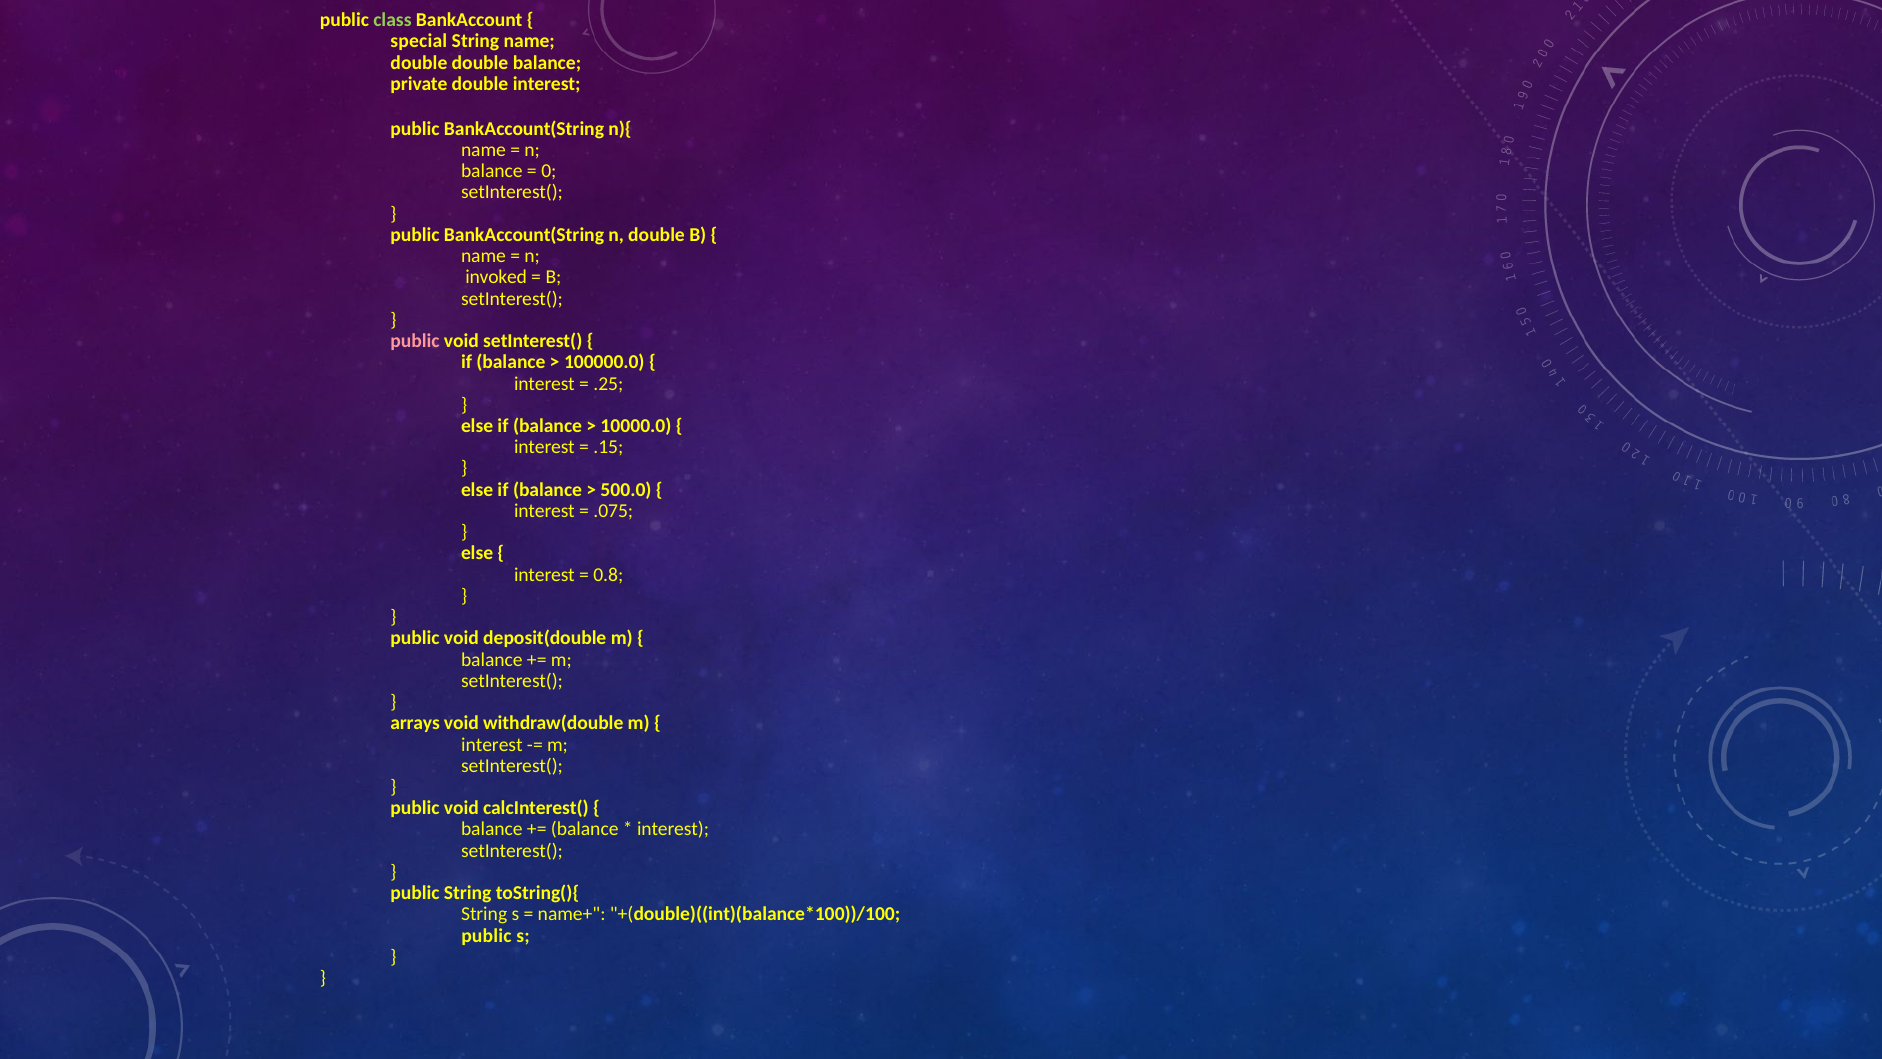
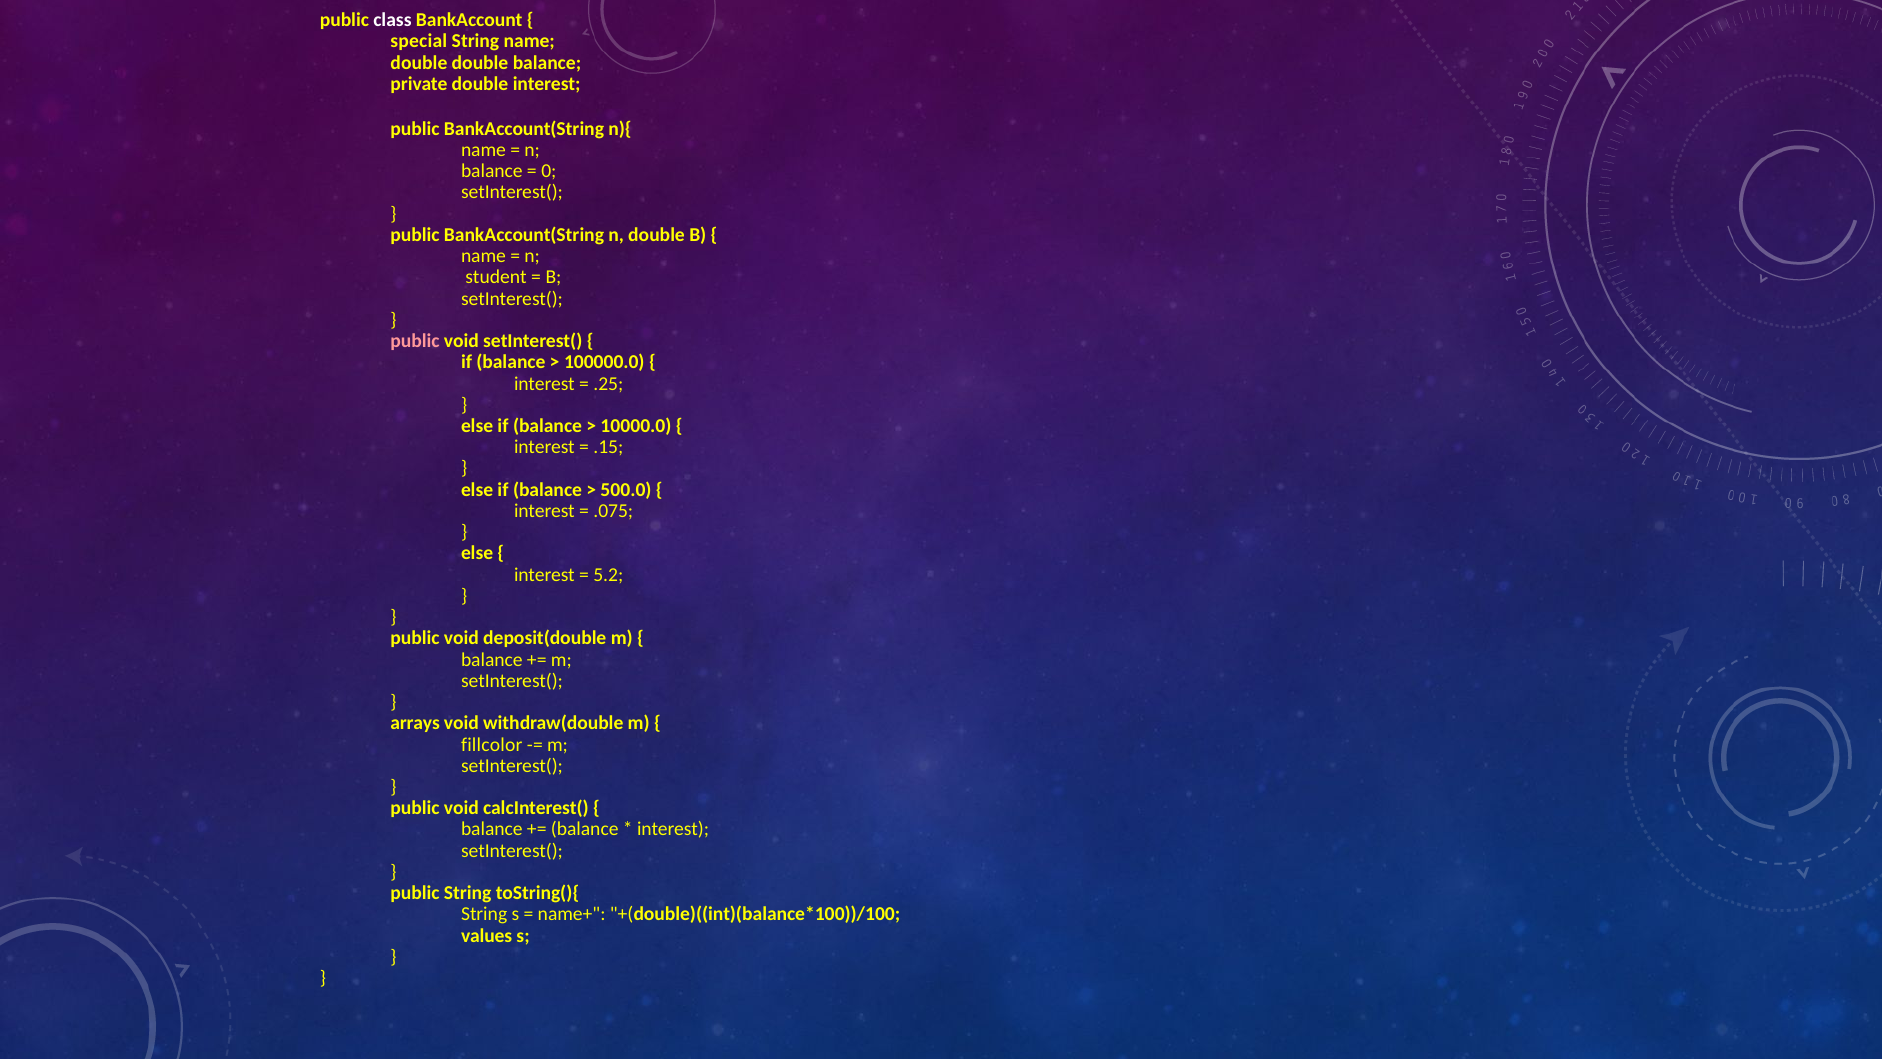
class colour: light green -> white (392, 20)
invoked: invoked -> student (496, 277)
0.8: 0.8 -> 5.2 (608, 574)
interest: interest -> fillcolor (492, 744)
public: public -> values (487, 935)
